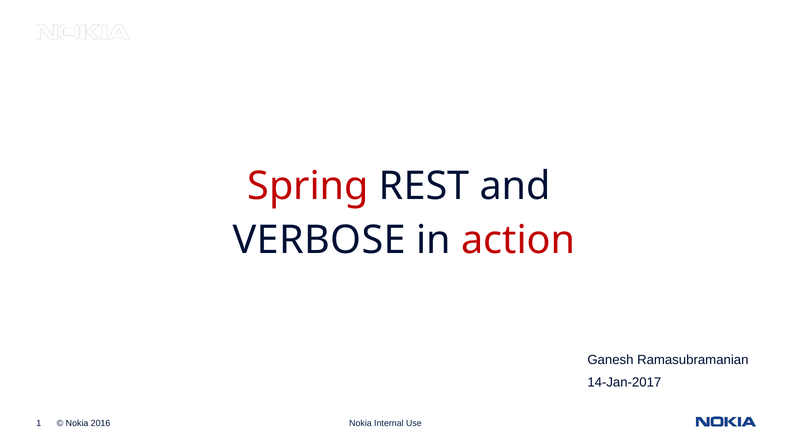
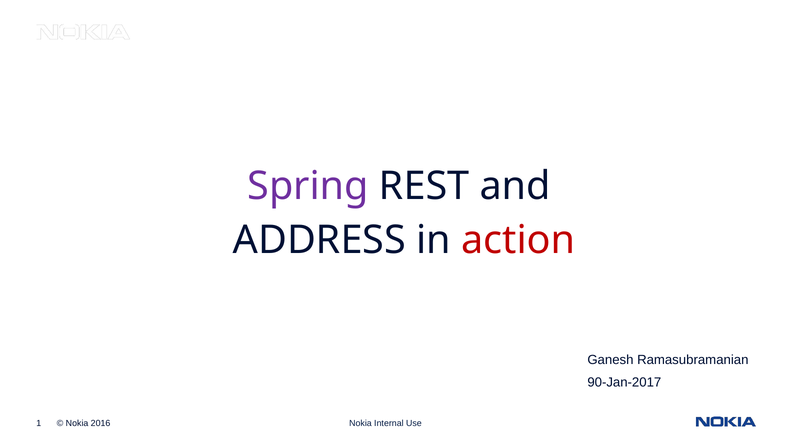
Spring colour: red -> purple (308, 186)
VERBOSE: VERBOSE -> ADDRESS (319, 240)
14-Jan-2017: 14-Jan-2017 -> 90-Jan-2017 (624, 382)
